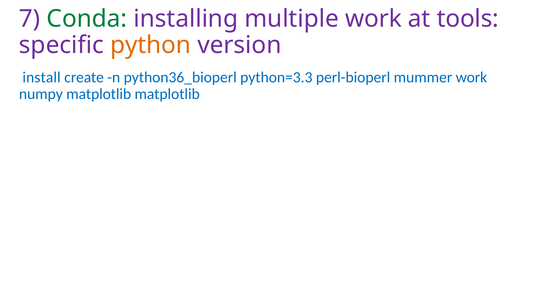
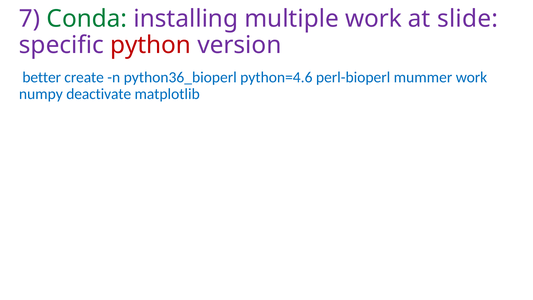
tools: tools -> slide (468, 19)
python colour: orange -> red (151, 45)
install: install -> better (42, 77)
python=3.3: python=3.3 -> python=4.6 (276, 77)
numpy matplotlib: matplotlib -> deactivate (99, 94)
